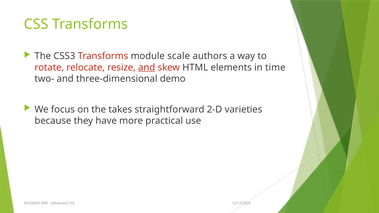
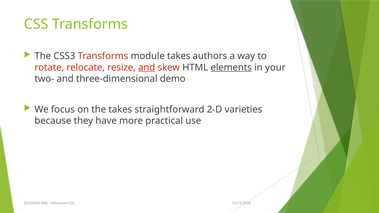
module scale: scale -> takes (179, 56)
elements underline: none -> present (231, 68)
time: time -> your (275, 68)
